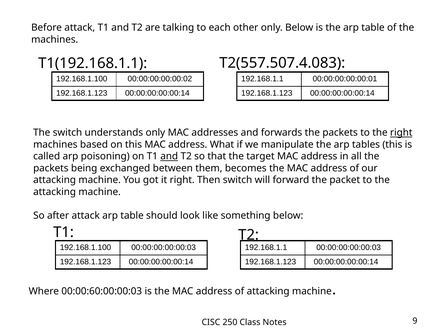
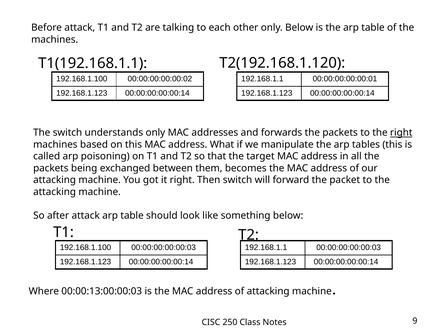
T2(557.507.4.083: T2(557.507.4.083 -> T2(192.168.1.120 (282, 63)
and underline: present -> none (169, 156)
00:00:60:00:00:03: 00:00:60:00:00:03 -> 00:00:13:00:00:03 (102, 291)
